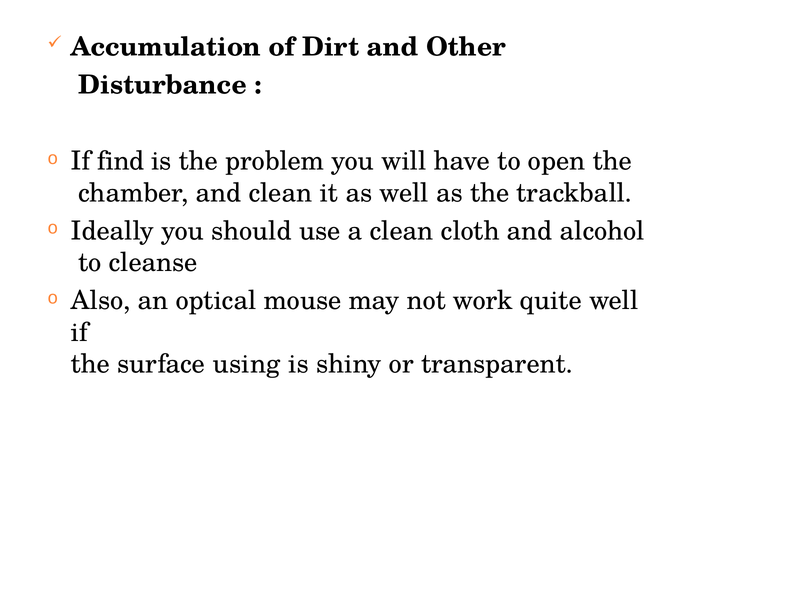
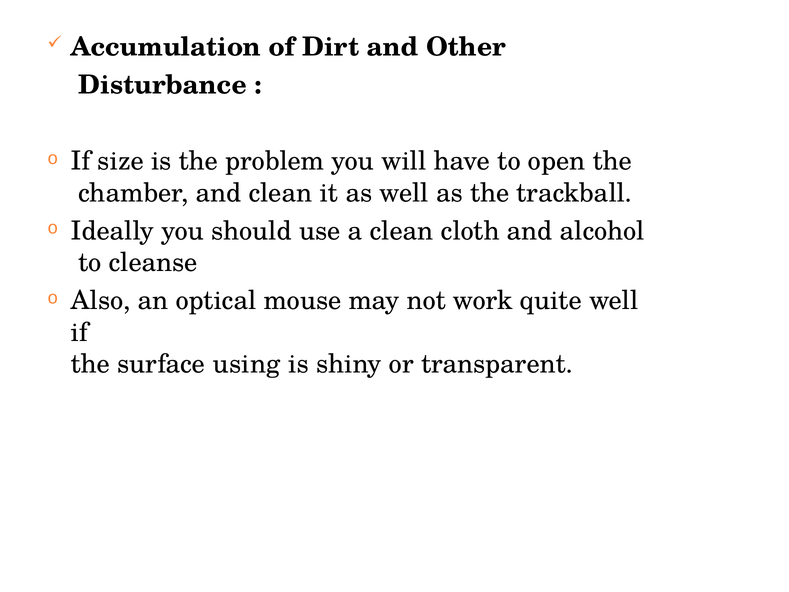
find: find -> size (121, 161)
